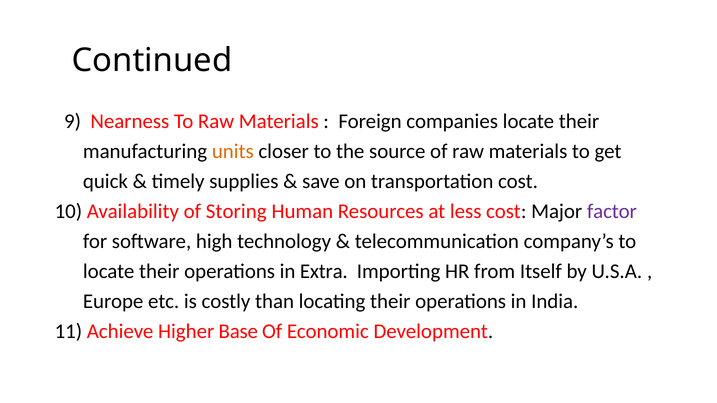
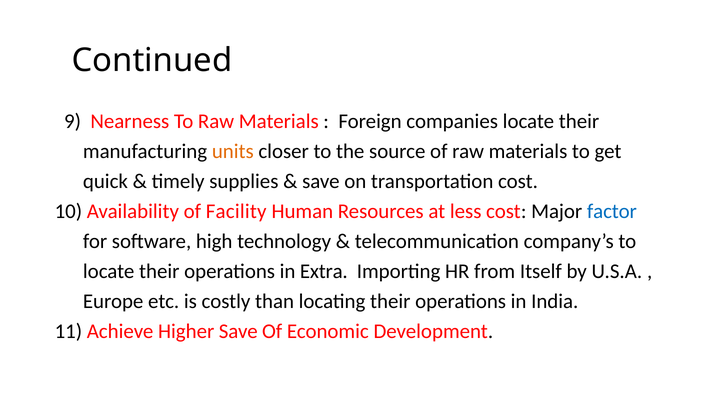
Storing: Storing -> Facility (236, 211)
factor colour: purple -> blue (612, 211)
Higher Base: Base -> Save (238, 332)
